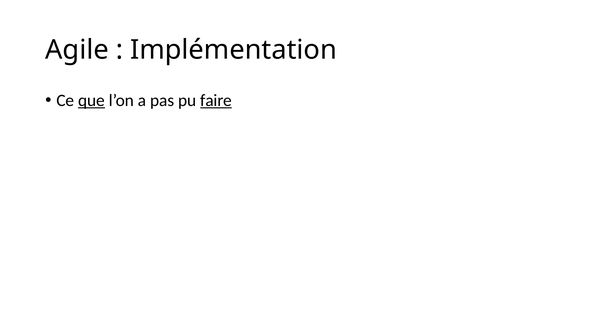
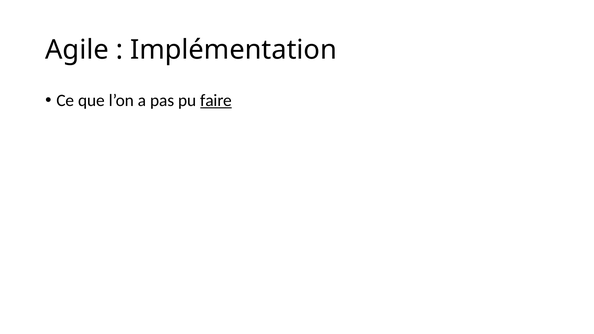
que underline: present -> none (91, 100)
